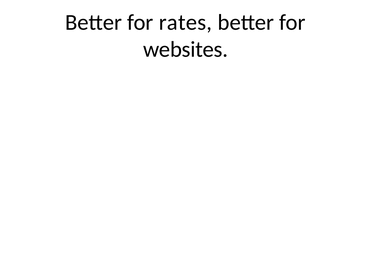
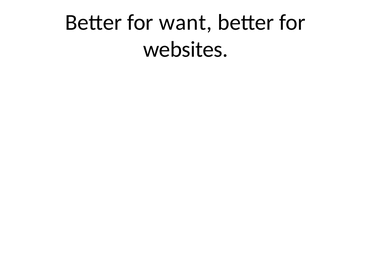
rates: rates -> want (185, 22)
